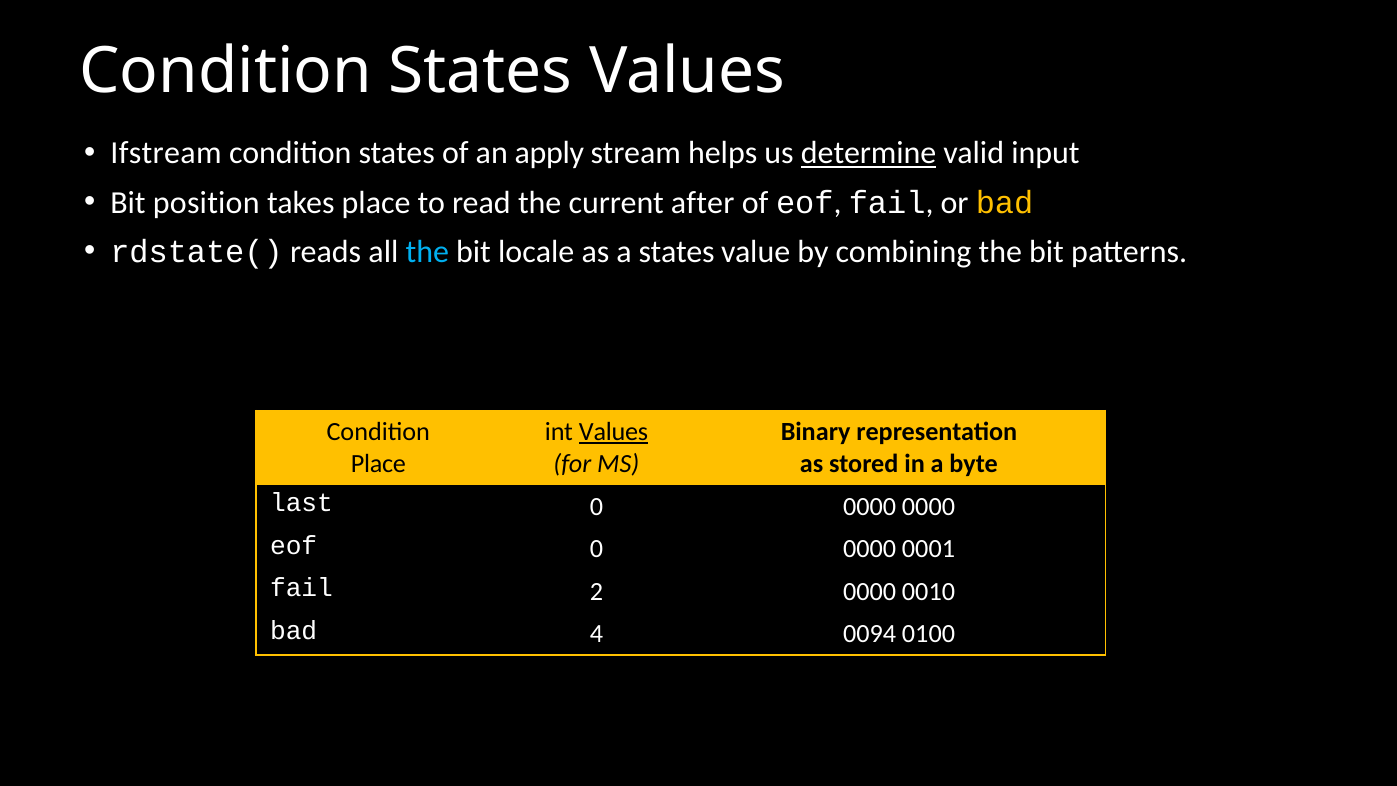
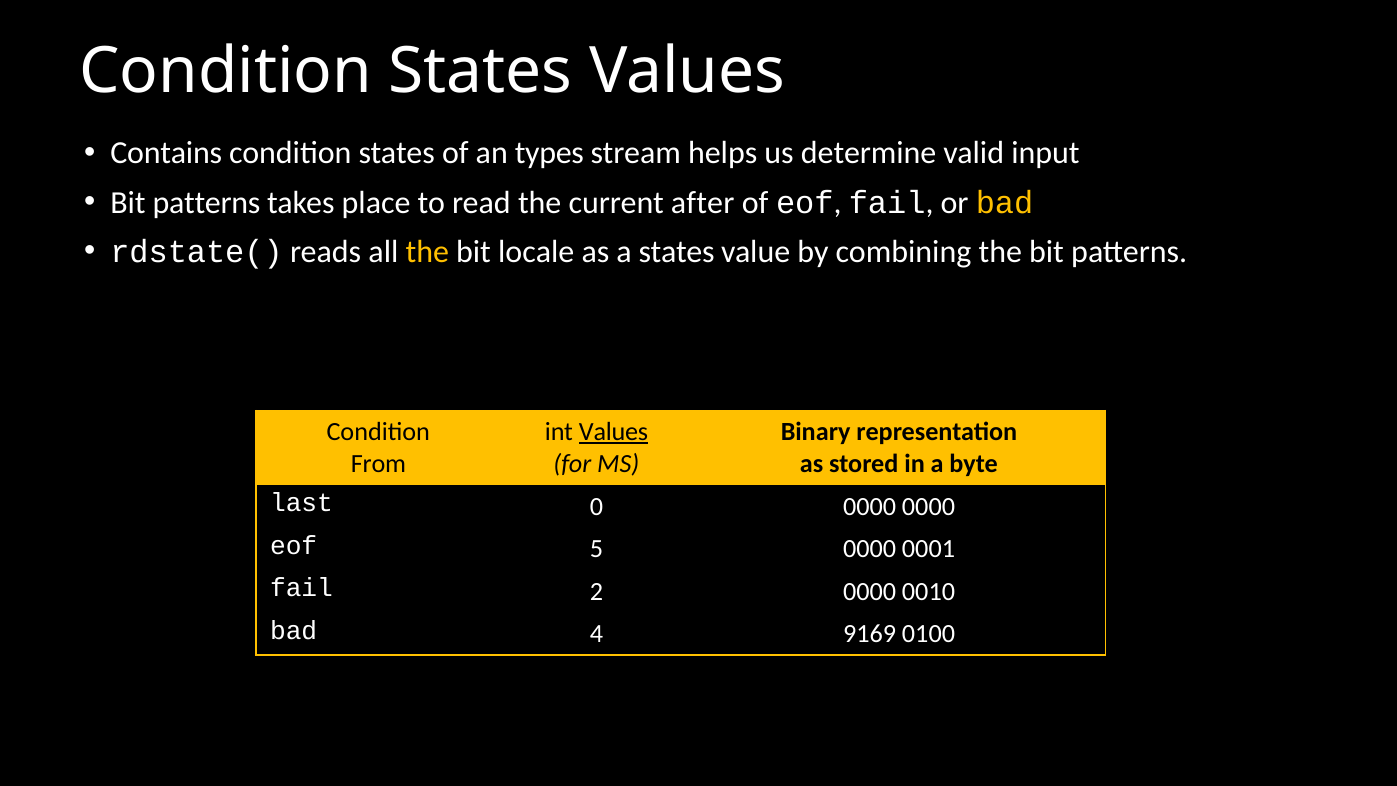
Ifstream: Ifstream -> Contains (166, 153)
apply: apply -> types (549, 153)
determine underline: present -> none (869, 153)
position: position -> patterns (207, 202)
the colour: light blue -> yellow (427, 252)
Place: Place -> From (378, 464)
eof 0: 0 -> 5 (596, 549)
0094: 0094 -> 9169 (870, 634)
